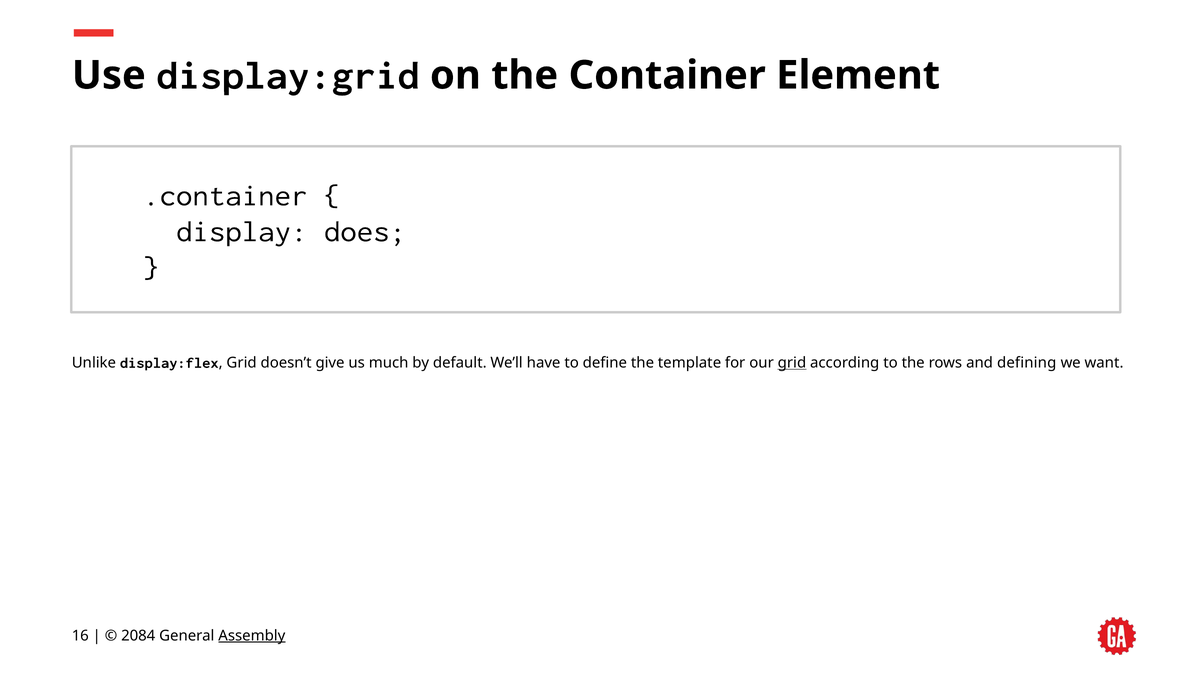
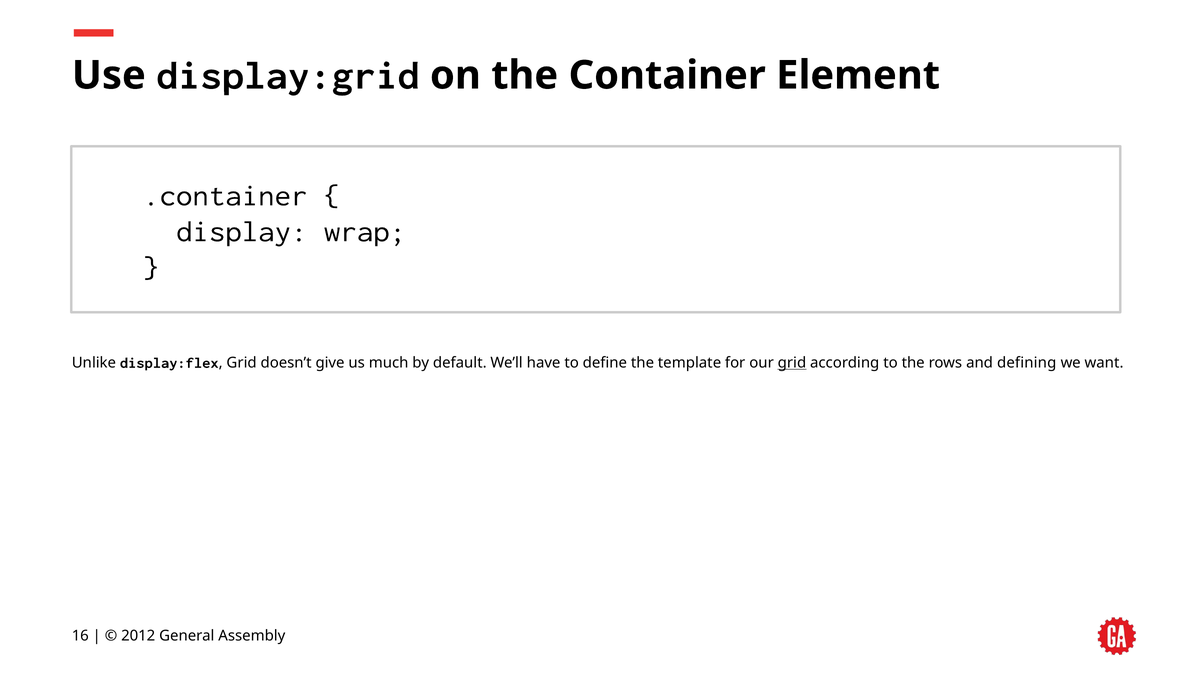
does: does -> wrap (365, 231)
2084: 2084 -> 2012 (138, 636)
Assembly underline: present -> none (252, 636)
